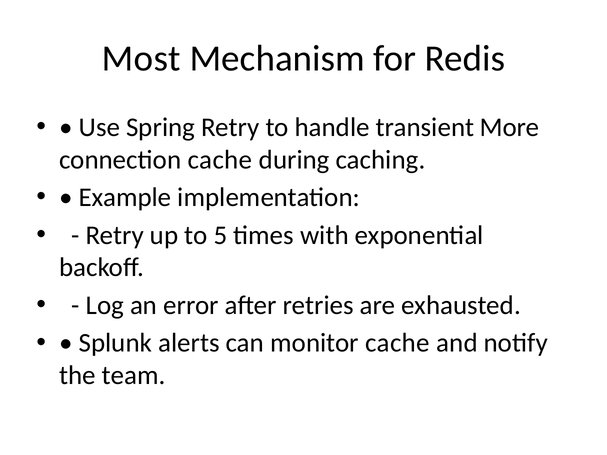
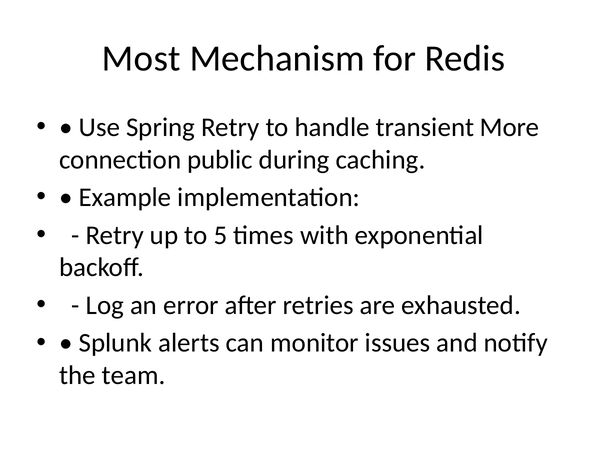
connection cache: cache -> public (220, 160)
monitor cache: cache -> issues (398, 343)
